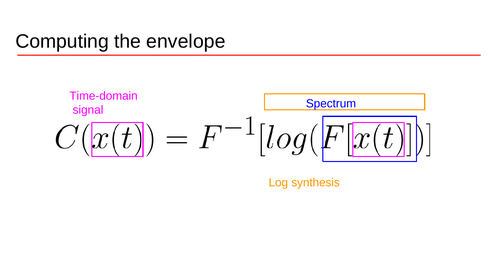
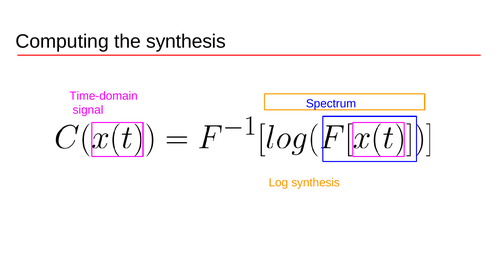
the envelope: envelope -> synthesis (186, 41)
